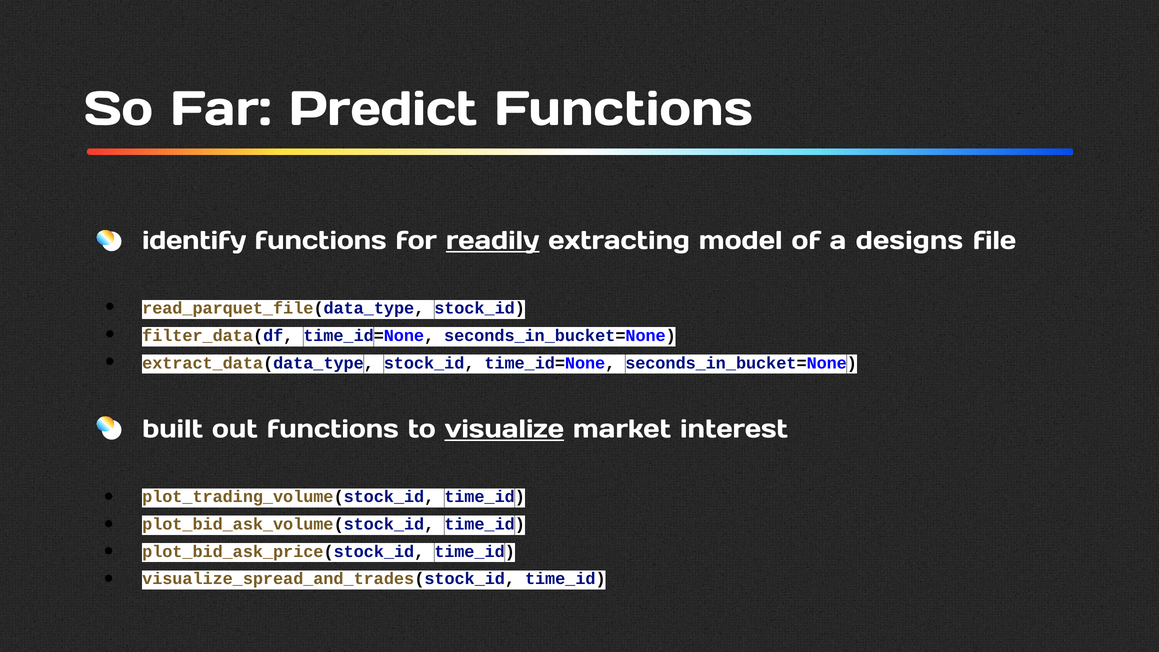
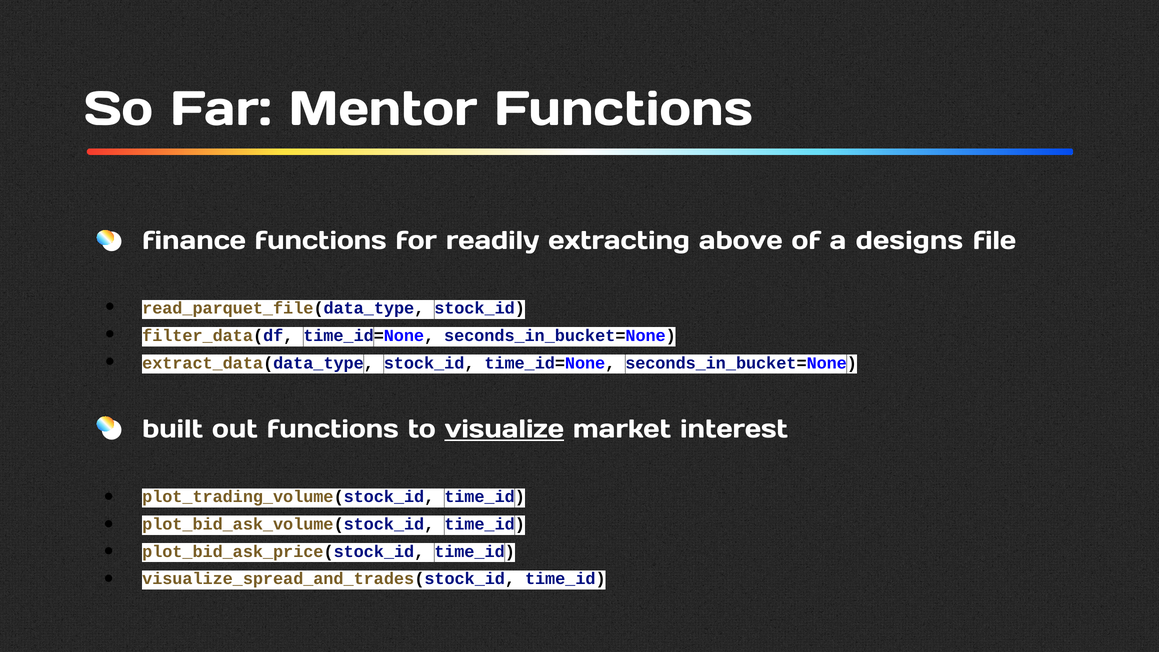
Predict: Predict -> Mentor (383, 109)
identify: identify -> finance (194, 241)
readily underline: present -> none (493, 241)
model: model -> above (741, 241)
